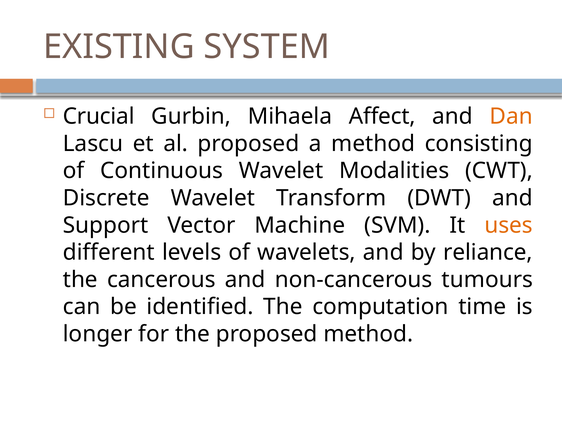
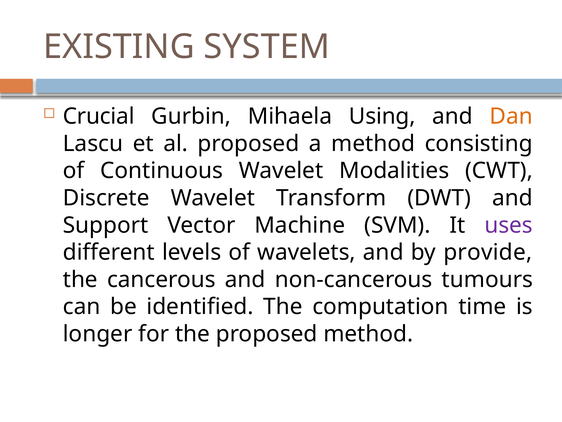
Affect: Affect -> Using (382, 116)
uses colour: orange -> purple (509, 225)
reliance: reliance -> provide (488, 252)
